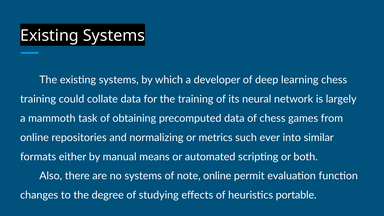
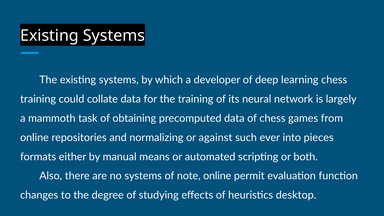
metrics: metrics -> against (215, 138)
similar: similar -> pieces (319, 138)
portable: portable -> desktop (296, 195)
